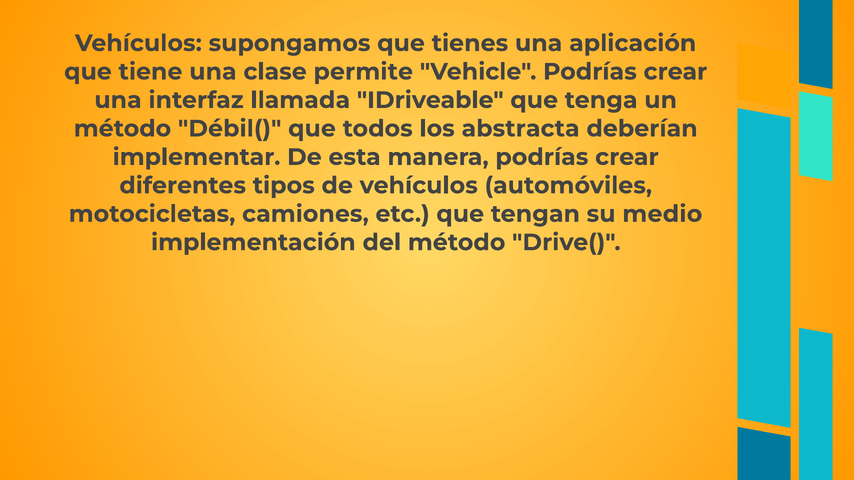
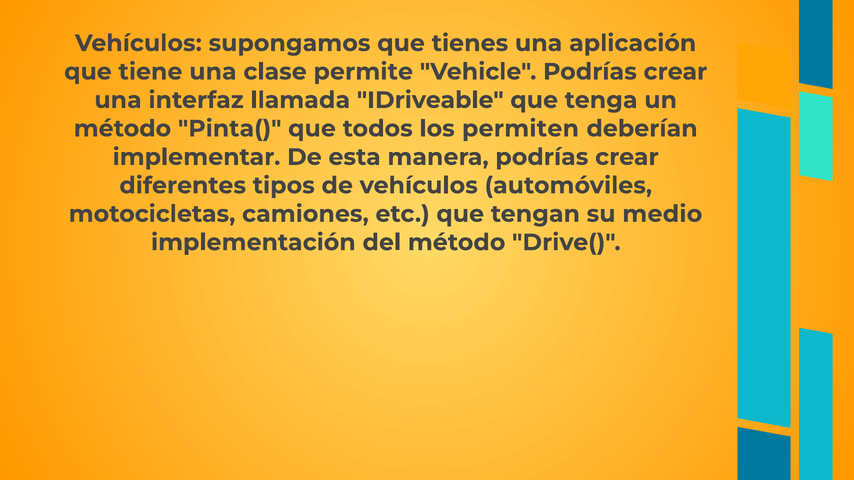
Débil(: Débil( -> Pinta( (230, 129)
abstracta: abstracta -> permiten (520, 129)
